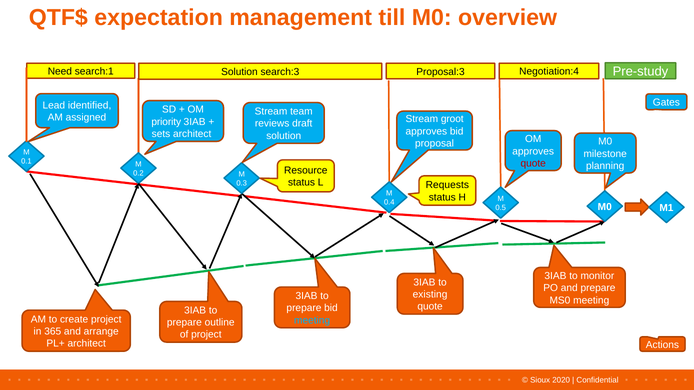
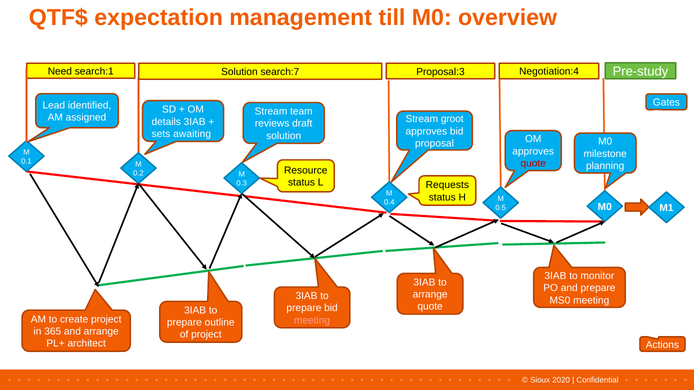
search:3: search:3 -> search:7 (280, 72)
priority: priority -> details (166, 122)
sets architect: architect -> awaiting (192, 134)
existing: existing -> arrange (430, 295)
meeting colour: light blue -> pink (312, 321)
